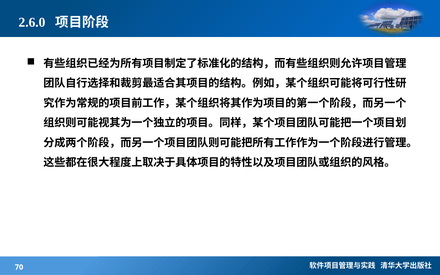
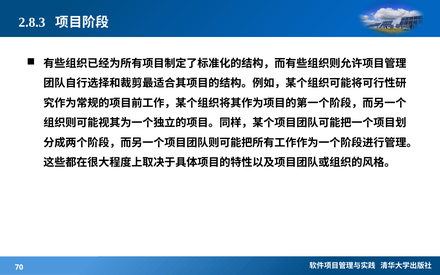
2.6.0: 2.6.0 -> 2.8.3 (32, 22)
